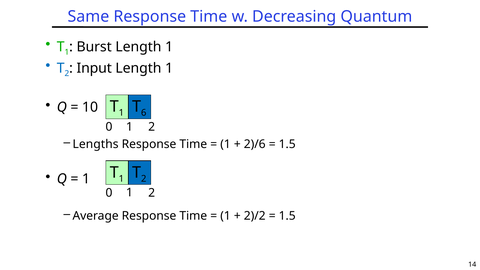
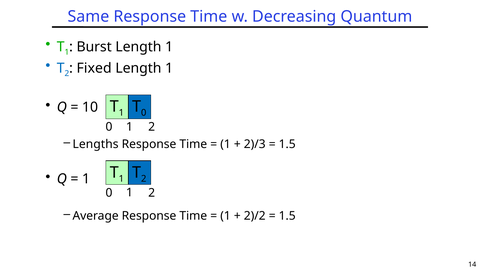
Input: Input -> Fixed (94, 68)
6: 6 -> 0 (144, 113)
2)/6: 2)/6 -> 2)/3 (255, 144)
